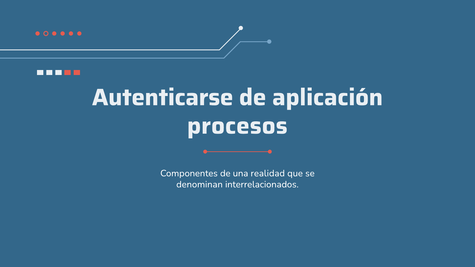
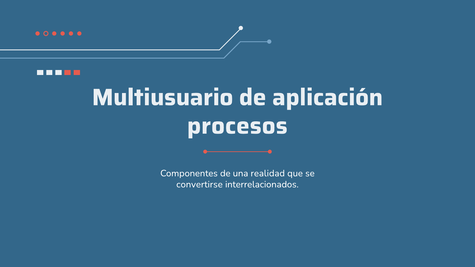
Autenticarse: Autenticarse -> Multiusuario (163, 97)
denominan: denominan -> convertirse (199, 185)
